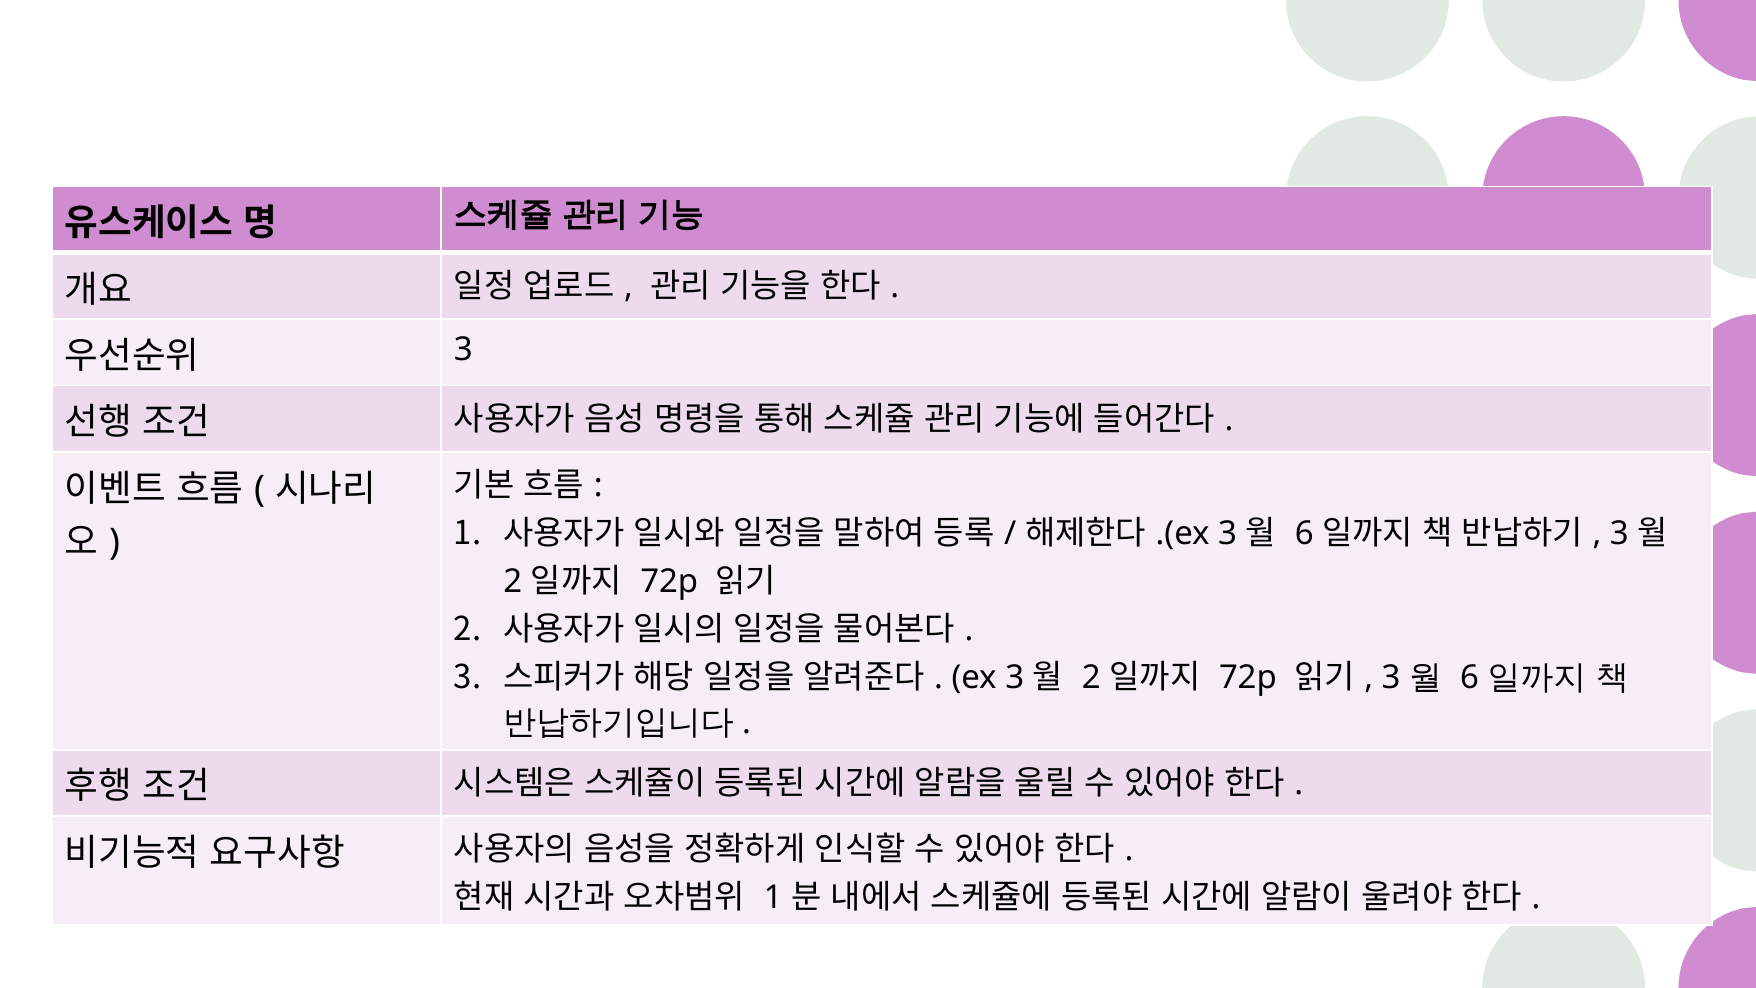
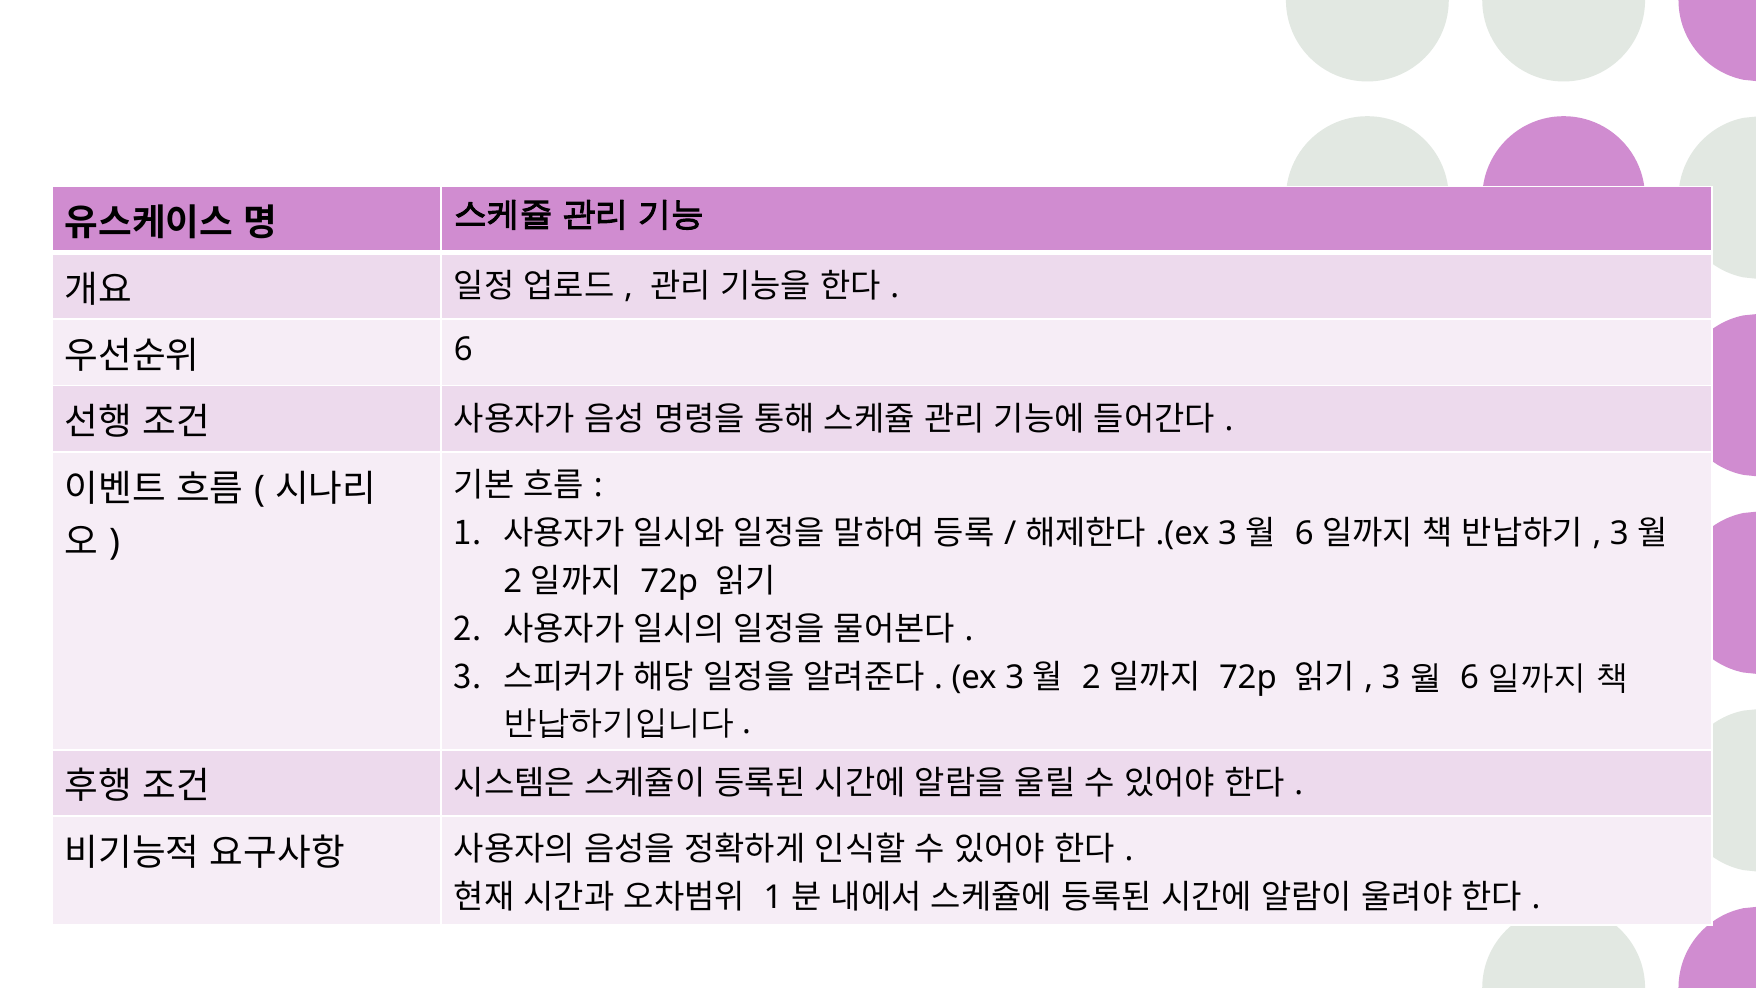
3: 3 -> 6 (463, 350)
